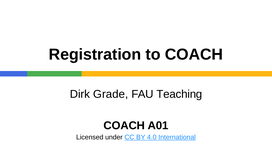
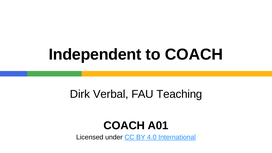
Registration: Registration -> Independent (95, 54)
Grade: Grade -> Verbal (111, 94)
